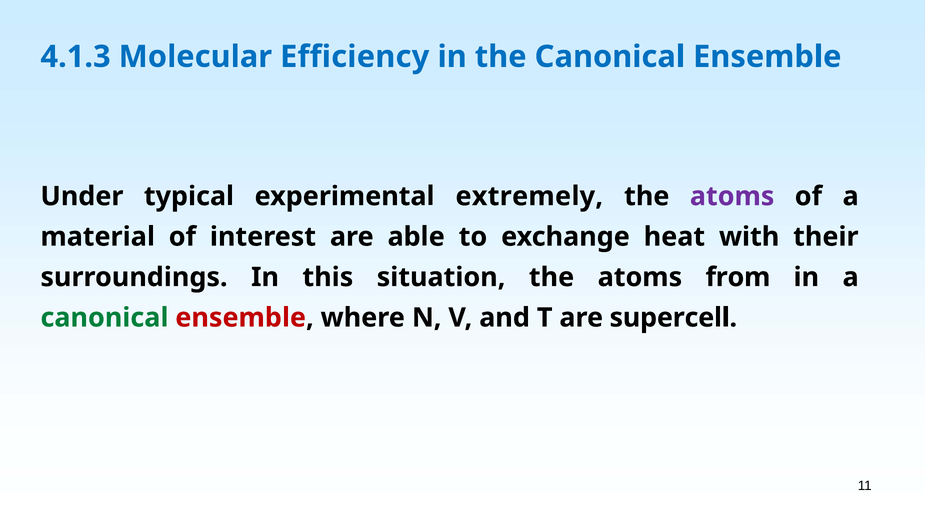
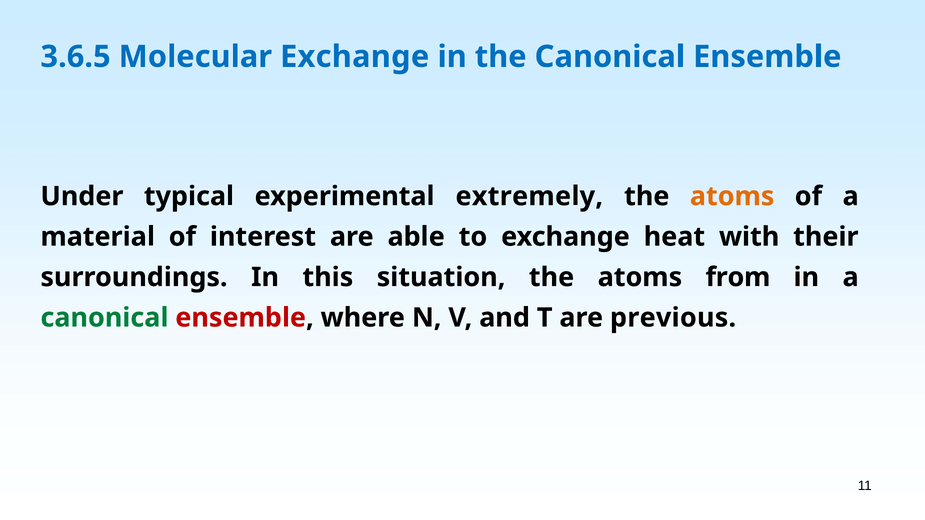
4.1.3: 4.1.3 -> 3.6.5 (76, 57)
Molecular Efficiency: Efficiency -> Exchange (355, 57)
atoms colour: purple -> orange (732, 196)
supercell: supercell -> previous (673, 318)
